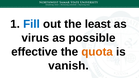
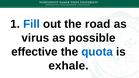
least: least -> road (98, 24)
quota colour: orange -> blue (97, 52)
vanish: vanish -> exhale (68, 66)
